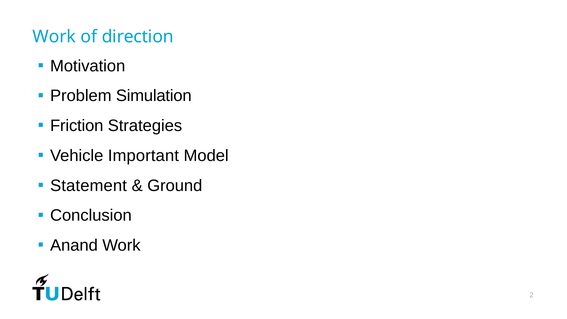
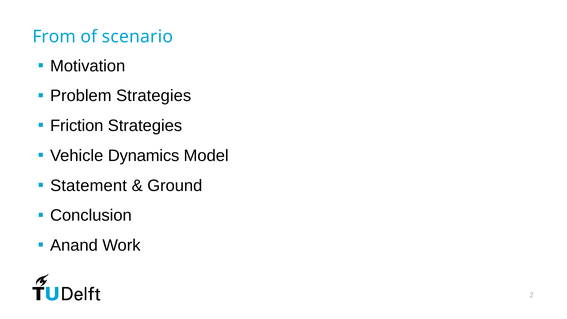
Work: Work -> From (54, 37)
direction: direction -> scenario (138, 37)
Problem Simulation: Simulation -> Strategies (154, 96)
Important: Important -> Dynamics (144, 156)
